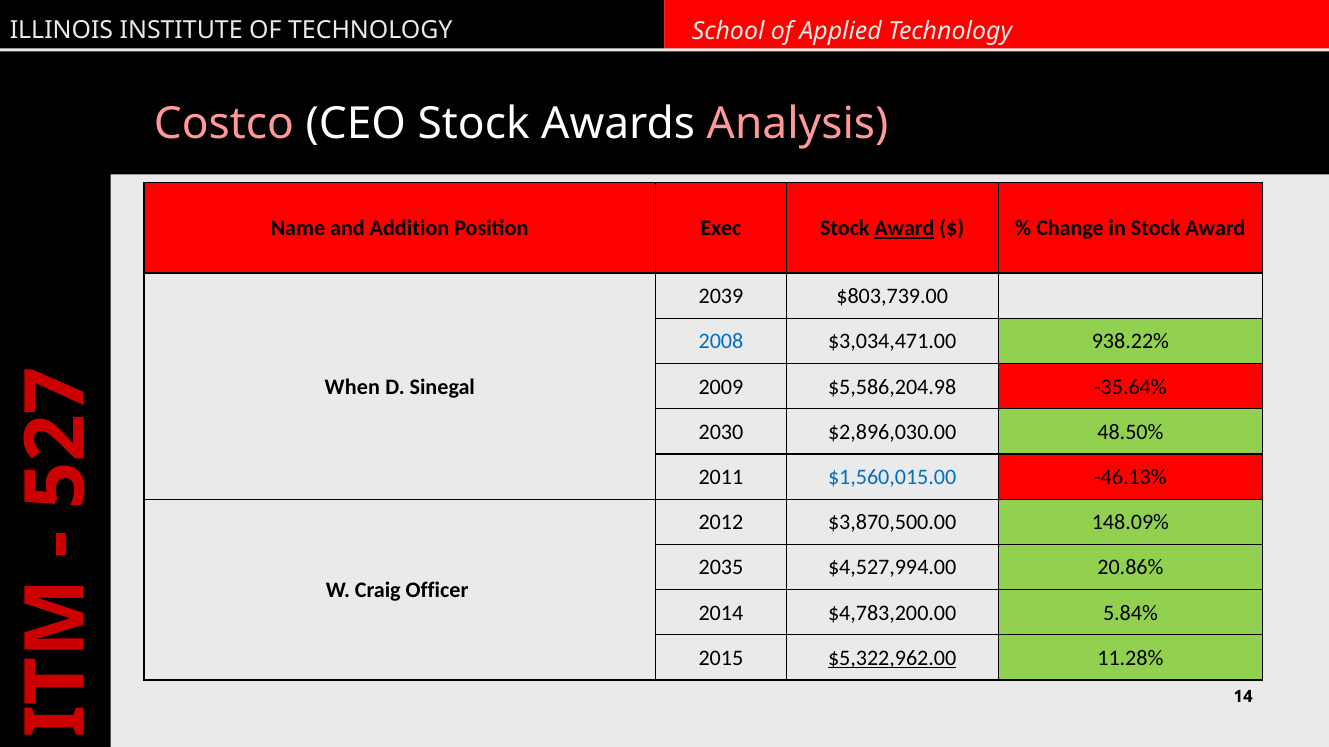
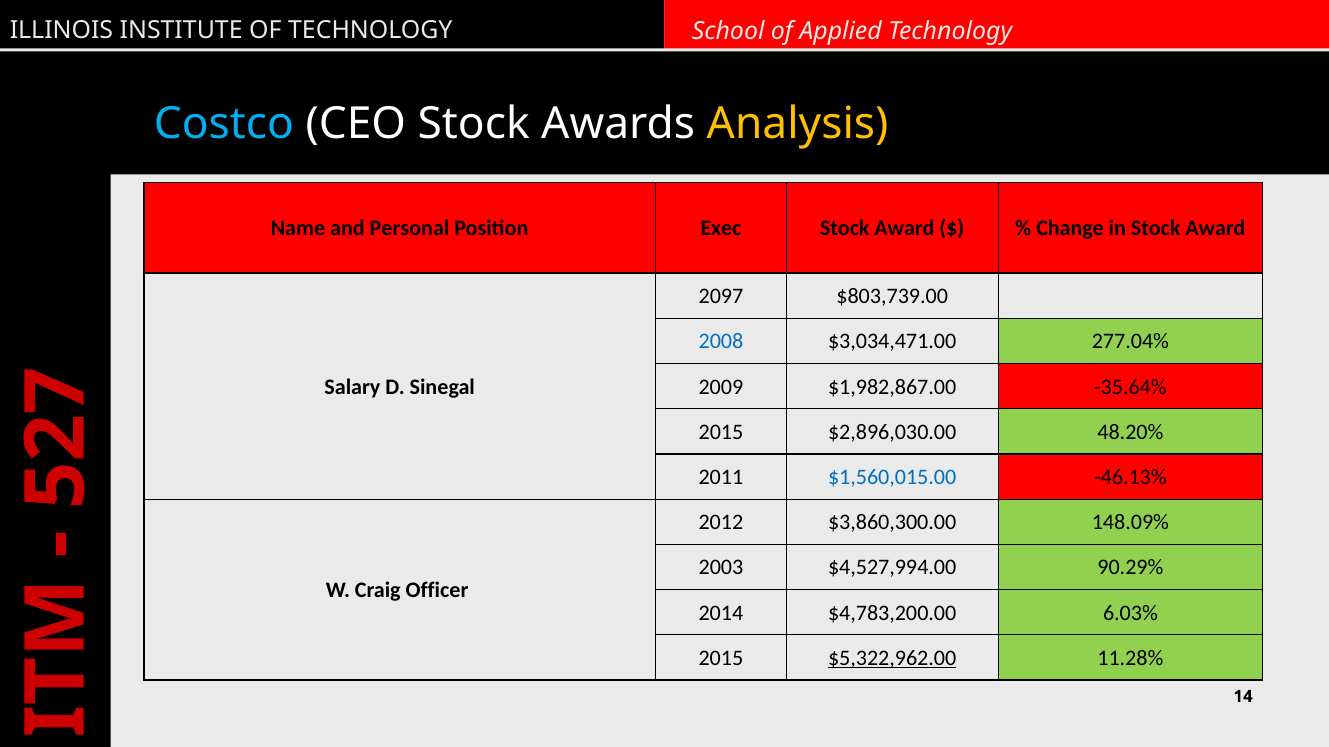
Costco colour: pink -> light blue (224, 124)
Analysis colour: pink -> yellow (798, 124)
Addition: Addition -> Personal (410, 229)
Award underline: present -> none (904, 229)
2039: 2039 -> 2097 (721, 297)
938.22%: 938.22% -> 277.04% (1130, 342)
When: When -> Salary (352, 387)
$5,586,204.98: $5,586,204.98 -> $1,982,867.00 (892, 387)
2030: 2030 -> 2015 (721, 432)
48.50%: 48.50% -> 48.20% (1130, 432)
$3,870,500.00: $3,870,500.00 -> $3,860,300.00 (892, 523)
2035: 2035 -> 2003 (721, 568)
20.86%: 20.86% -> 90.29% (1130, 568)
5.84%: 5.84% -> 6.03% (1130, 613)
